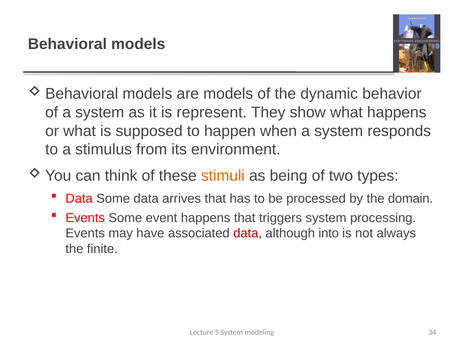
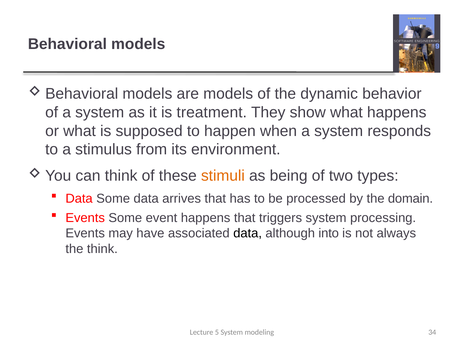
represent: represent -> treatment (212, 112)
data colour: red -> black (248, 233)
the finite: finite -> think (102, 249)
